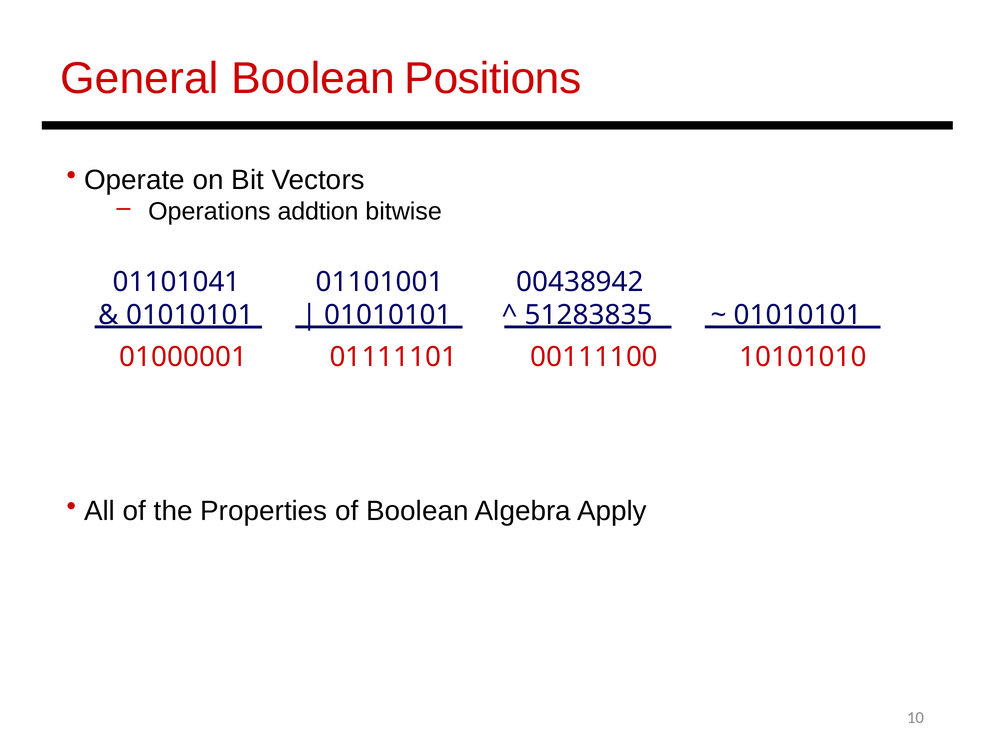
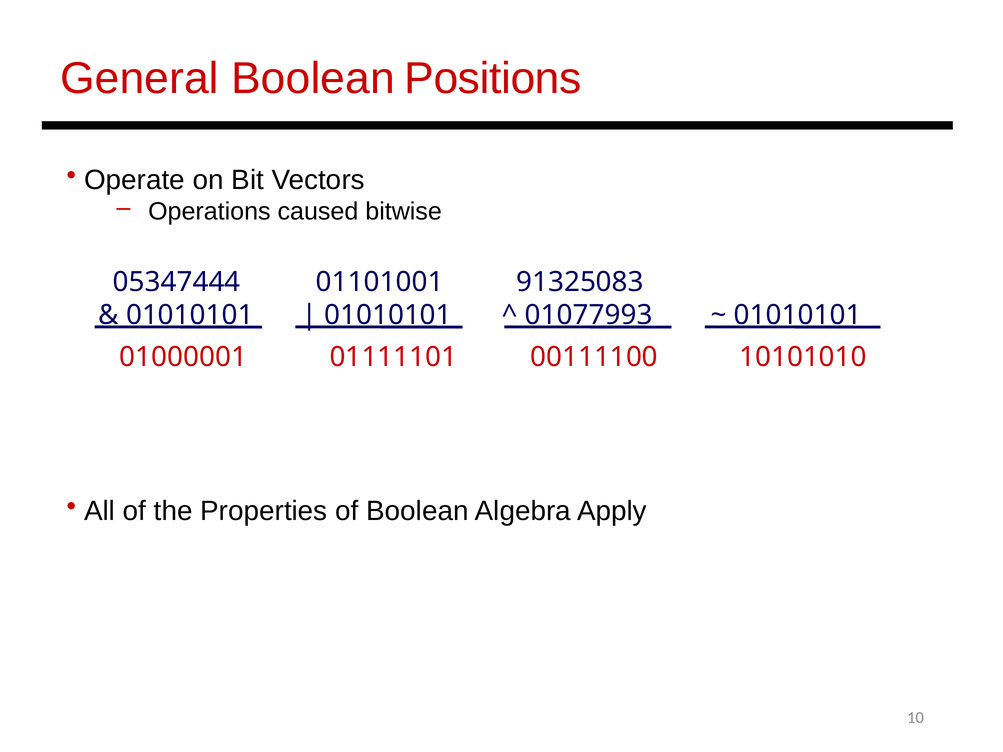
addtion: addtion -> caused (318, 212)
01101041: 01101041 -> 05347444 (177, 282)
00438942: 00438942 -> 91325083 (580, 282)
51283835: 51283835 -> 01077993 (589, 315)
